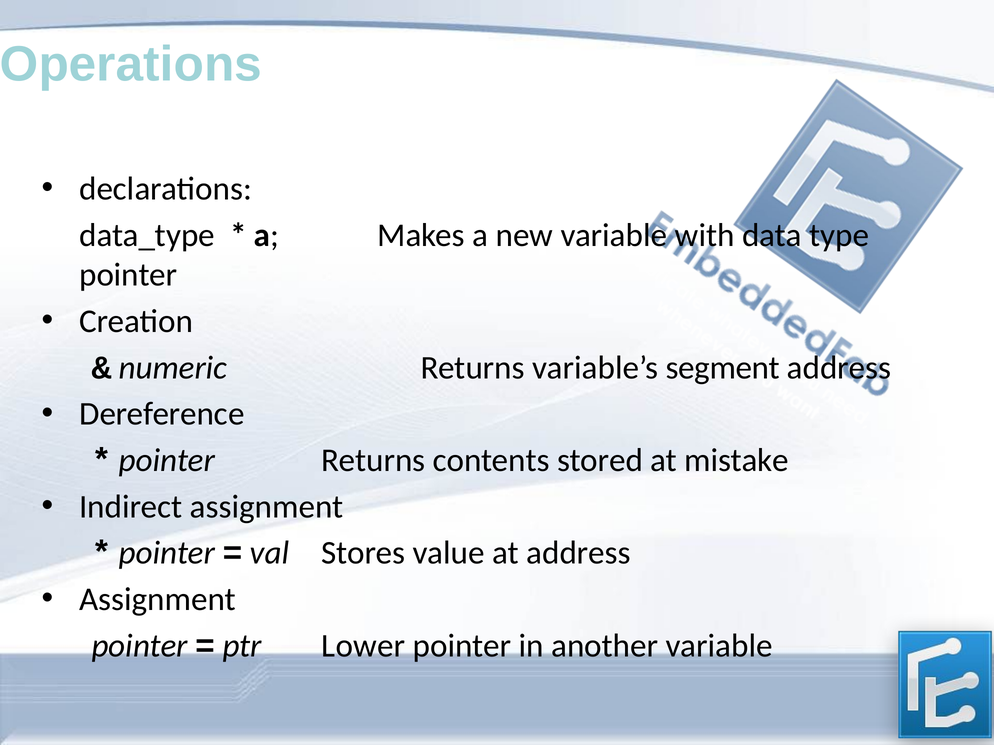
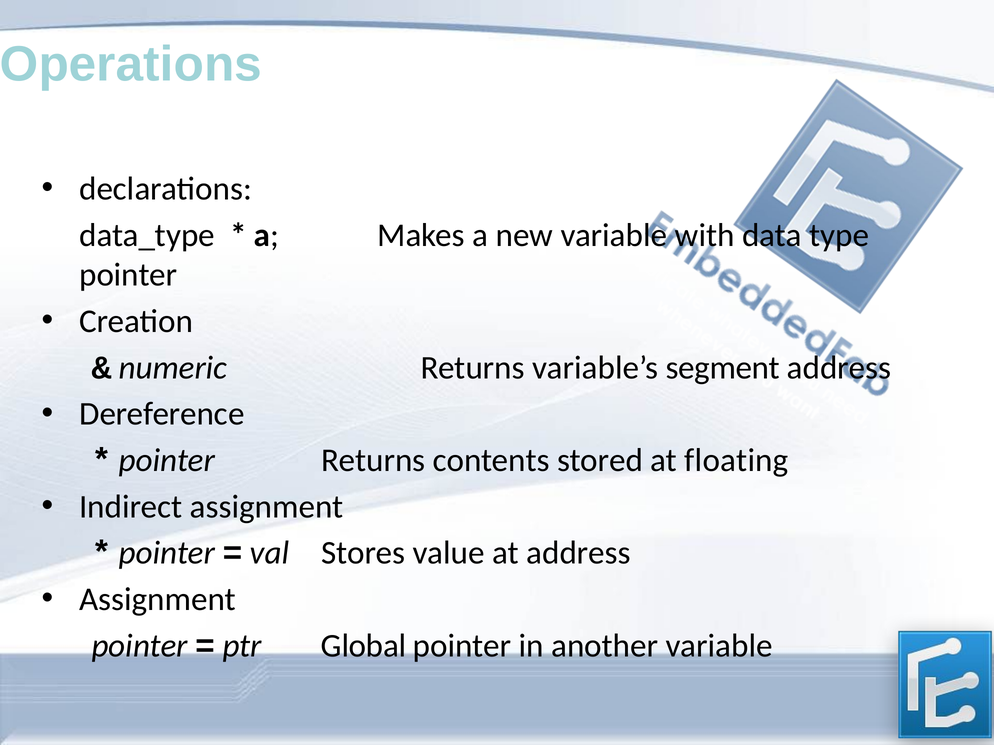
mistake: mistake -> floating (736, 461)
Lower: Lower -> Global (364, 646)
